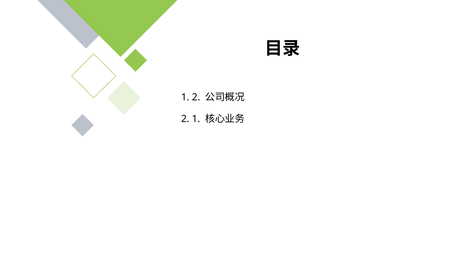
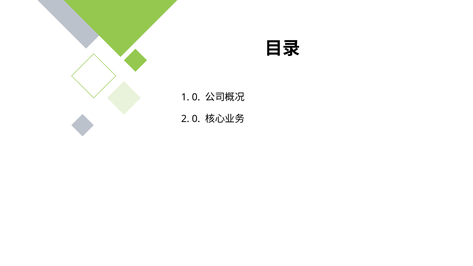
1 2: 2 -> 0 (196, 97)
2 1: 1 -> 0 (196, 119)
